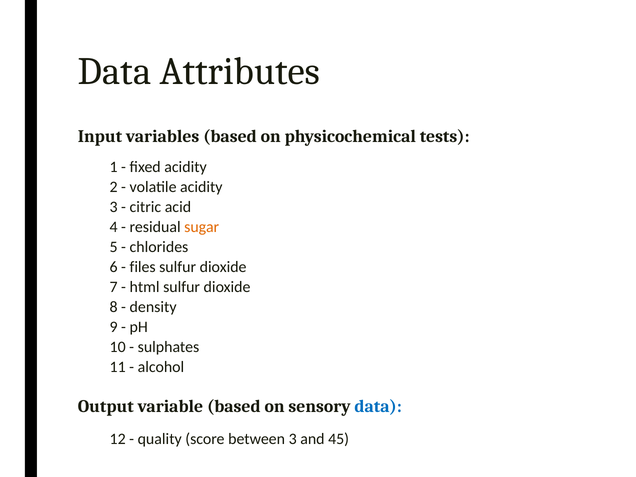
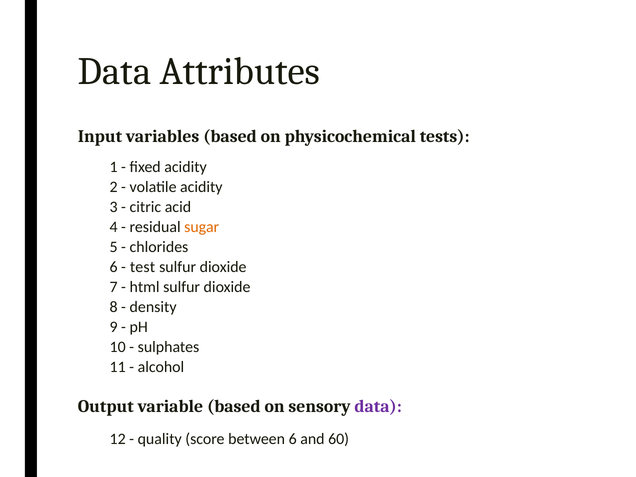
files: files -> test (143, 267)
data colour: blue -> purple (378, 407)
between 3: 3 -> 6 (293, 439)
45: 45 -> 60 (339, 439)
